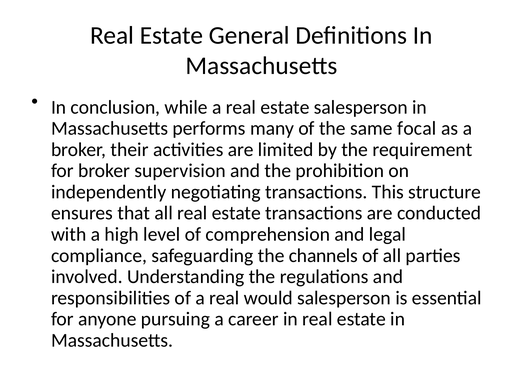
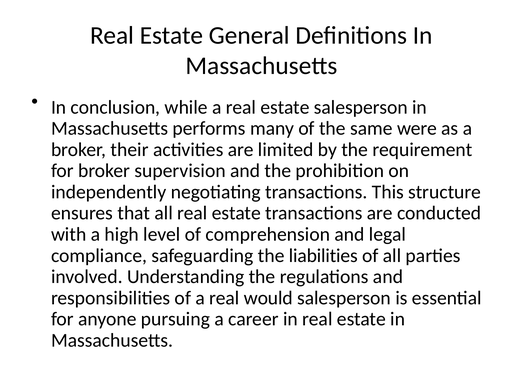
focal: focal -> were (417, 128)
channels: channels -> liabilities (323, 256)
